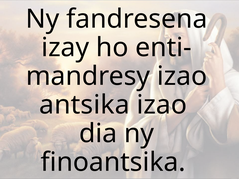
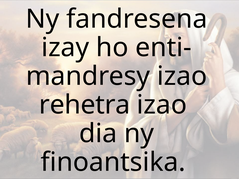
antsika: antsika -> rehetra (85, 105)
